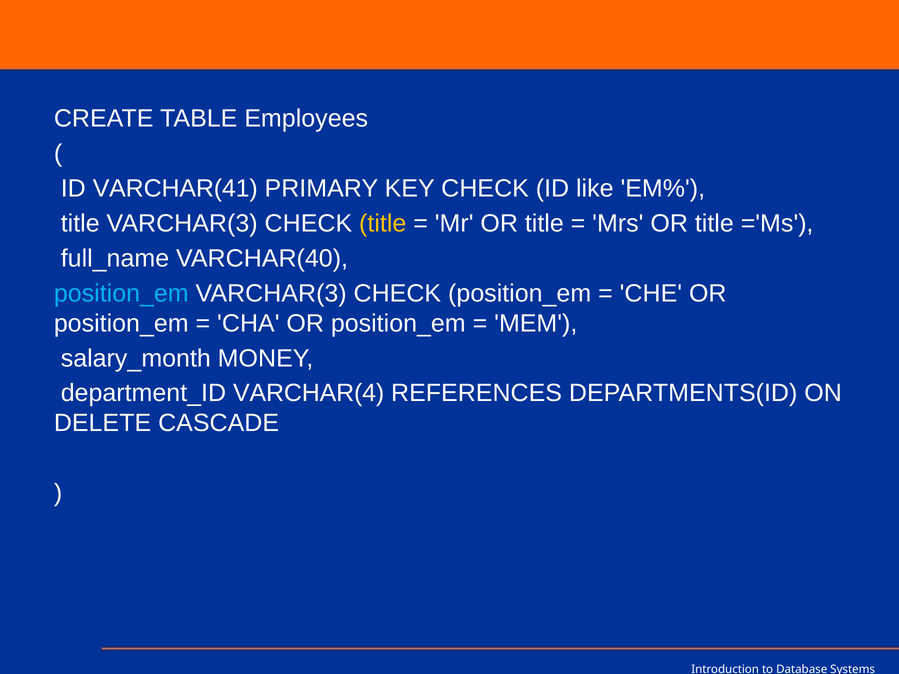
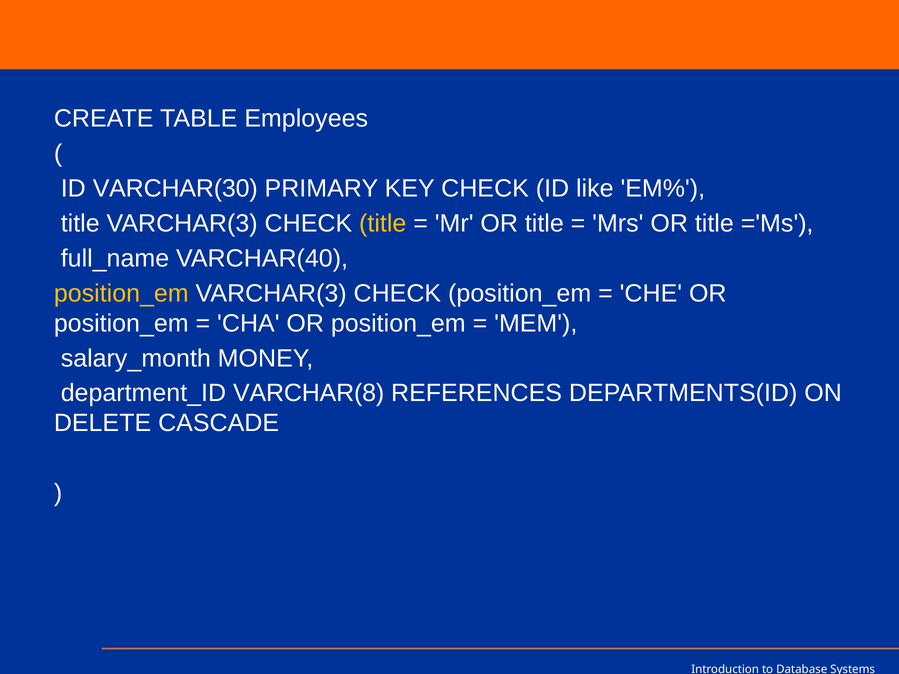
VARCHAR(41: VARCHAR(41 -> VARCHAR(30 (175, 189)
position_em colour: light blue -> yellow (121, 293)
VARCHAR(4: VARCHAR(4 -> VARCHAR(8 (309, 393)
